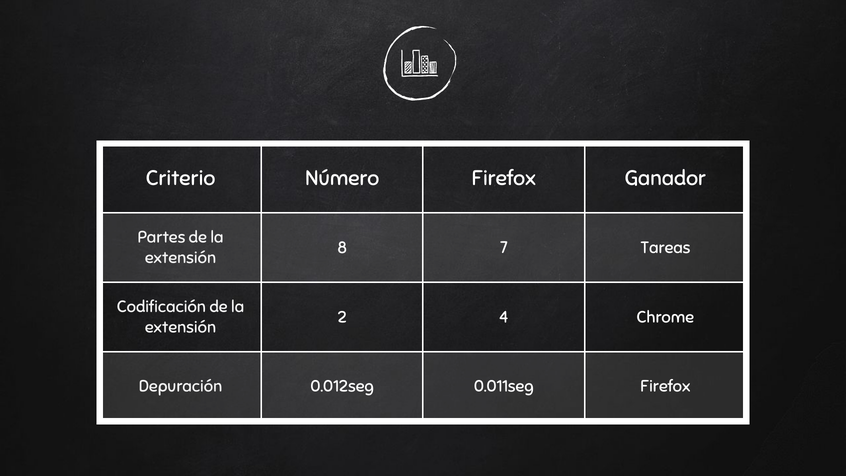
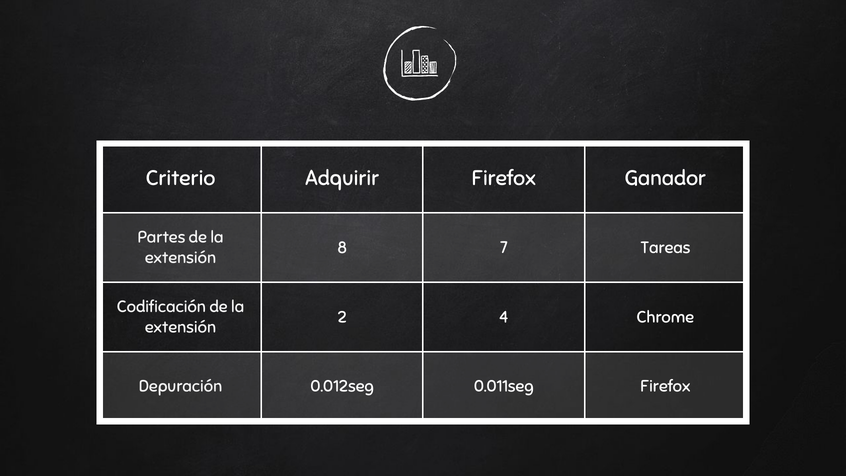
Número: Número -> Adquirir (342, 178)
